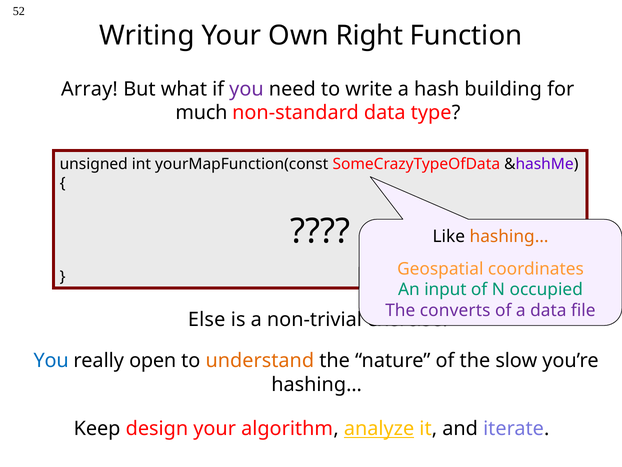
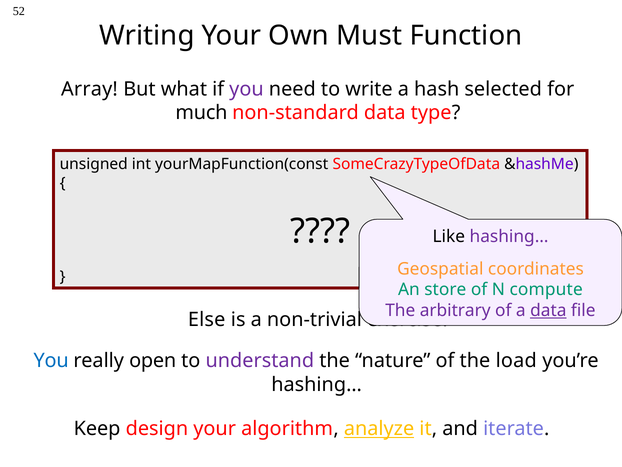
Right: Right -> Must (369, 36)
building: building -> selected (503, 89)
hashing… colour: orange -> purple (509, 236)
input: input -> store (445, 289)
occupied: occupied -> compute (546, 289)
converts: converts -> arbitrary (455, 310)
data underline: none -> present (548, 310)
understand colour: orange -> purple (260, 360)
slow: slow -> load (516, 360)
